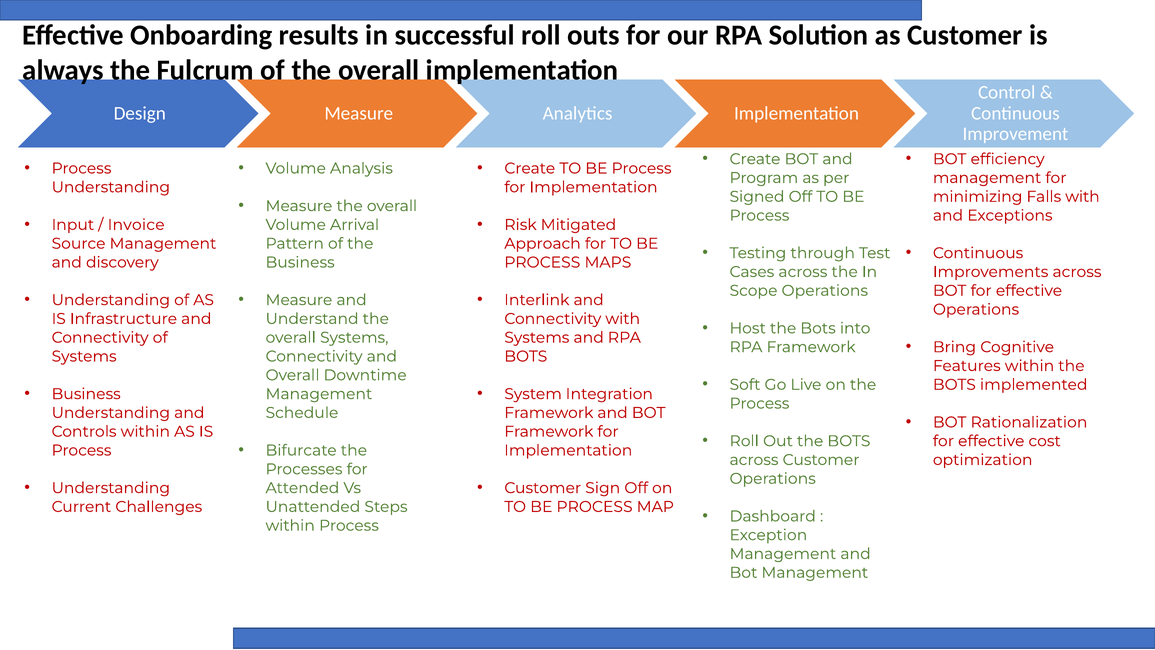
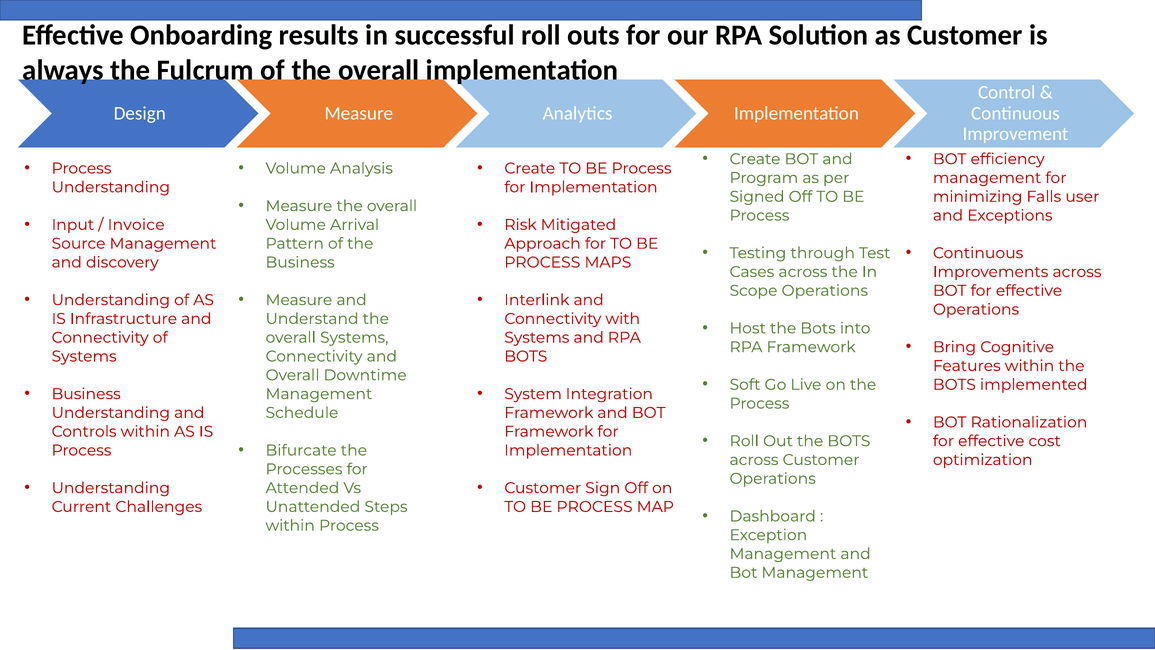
Falls with: with -> user (1082, 197)
